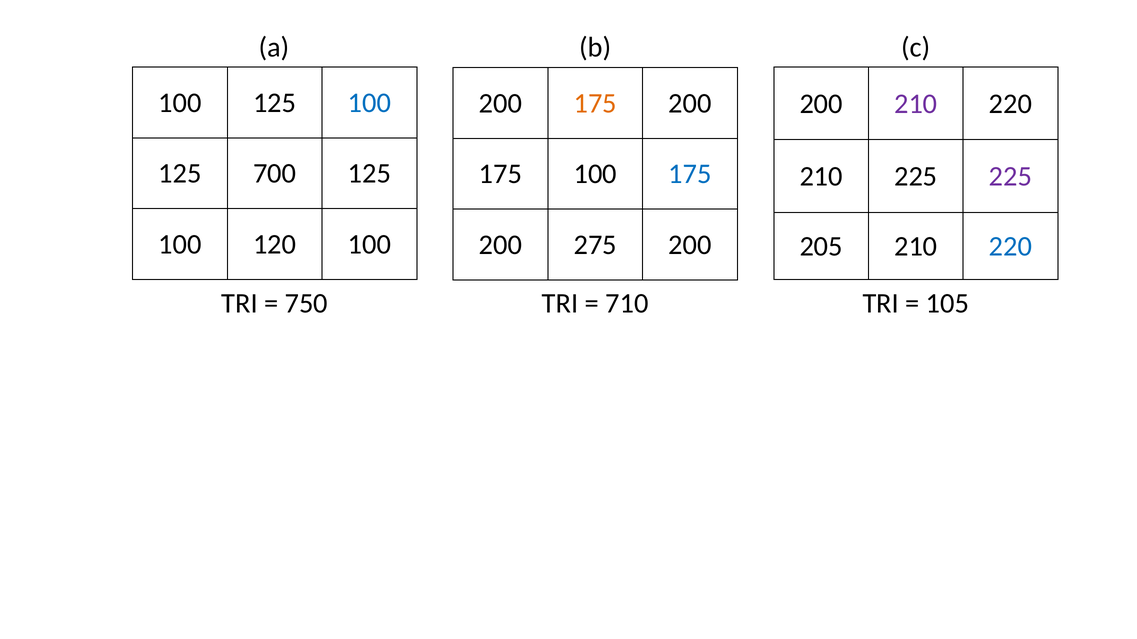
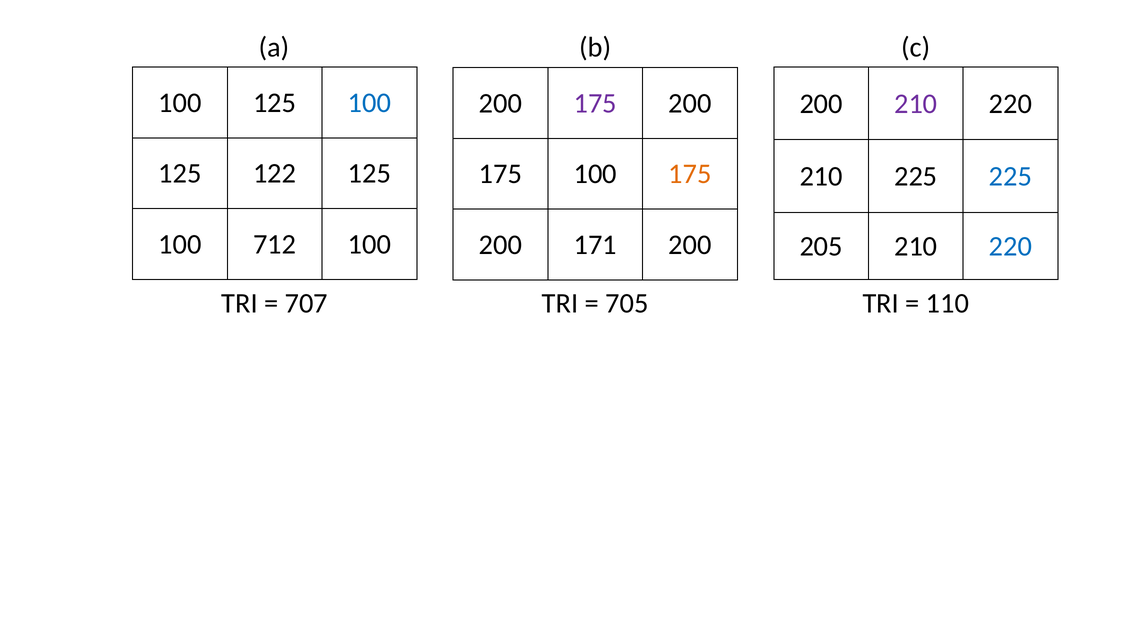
175 colour: orange -> purple (595, 103)
700: 700 -> 122 (275, 174)
175 colour: blue -> orange (690, 174)
225 colour: purple -> blue (1011, 177)
120: 120 -> 712 (275, 245)
275: 275 -> 171 (595, 245)
750: 750 -> 707 (306, 304)
710: 710 -> 705 (627, 304)
105: 105 -> 110 (947, 304)
